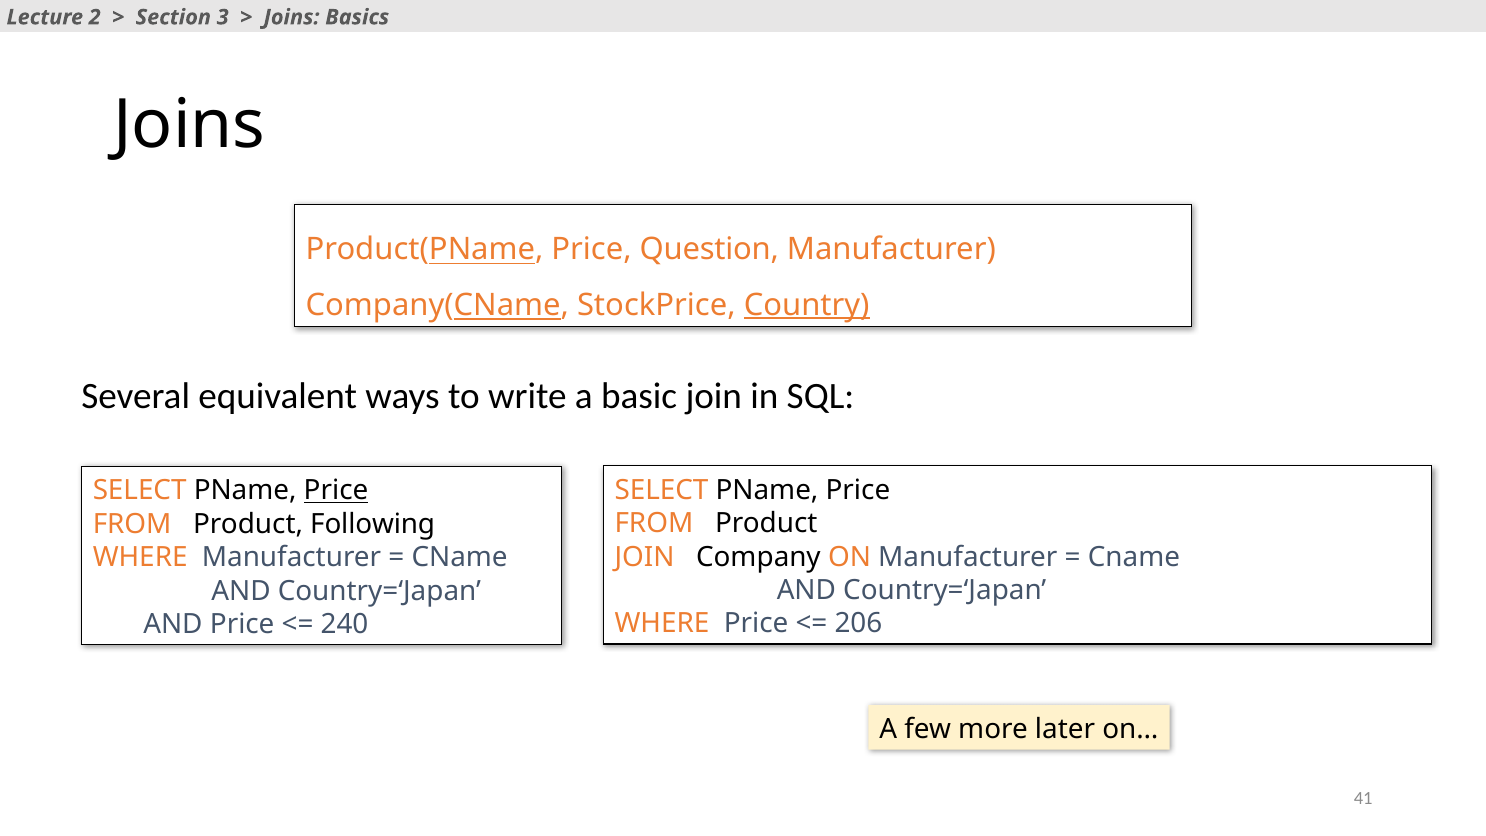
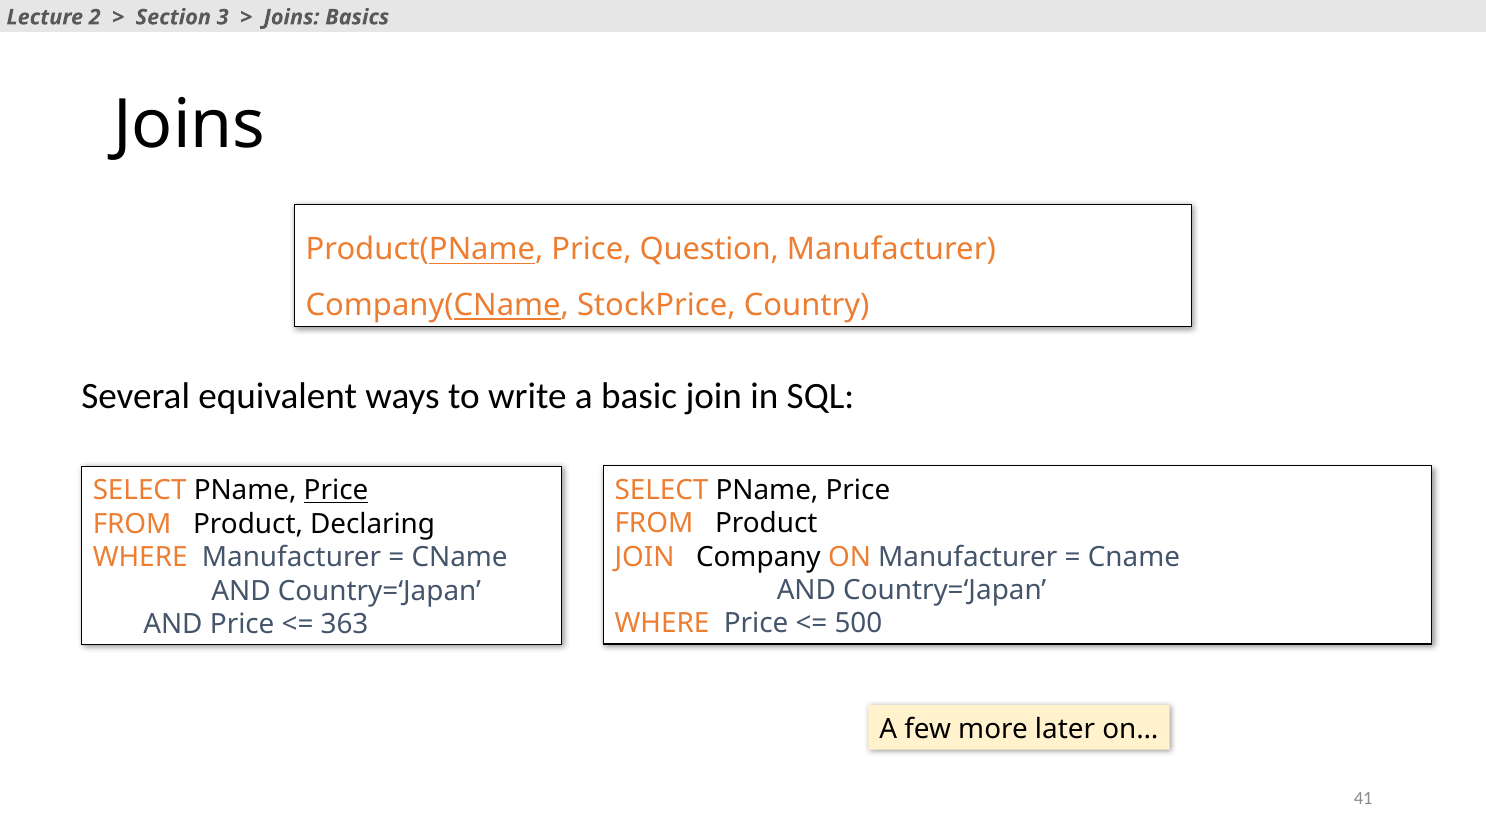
Country underline: present -> none (807, 305)
Following: Following -> Declaring (373, 524)
206: 206 -> 500 (858, 624)
240: 240 -> 363 (345, 624)
